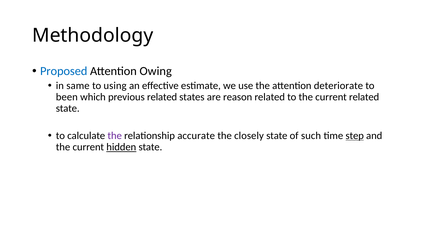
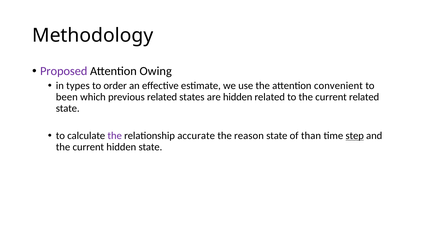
Proposed colour: blue -> purple (64, 71)
same: same -> types (78, 86)
using: using -> order (115, 86)
deteriorate: deteriorate -> convenient (338, 86)
are reason: reason -> hidden (238, 97)
closely: closely -> reason (249, 136)
such: such -> than (311, 136)
hidden underline: present -> none (121, 147)
